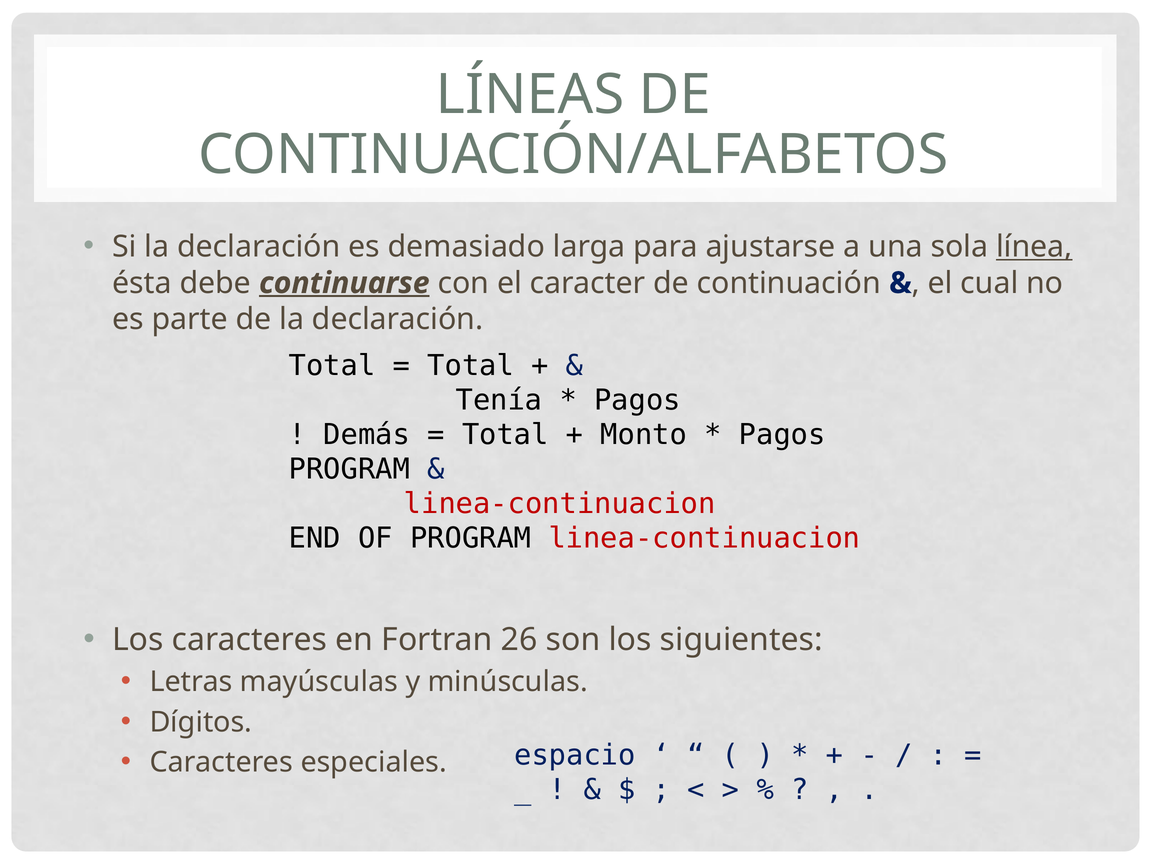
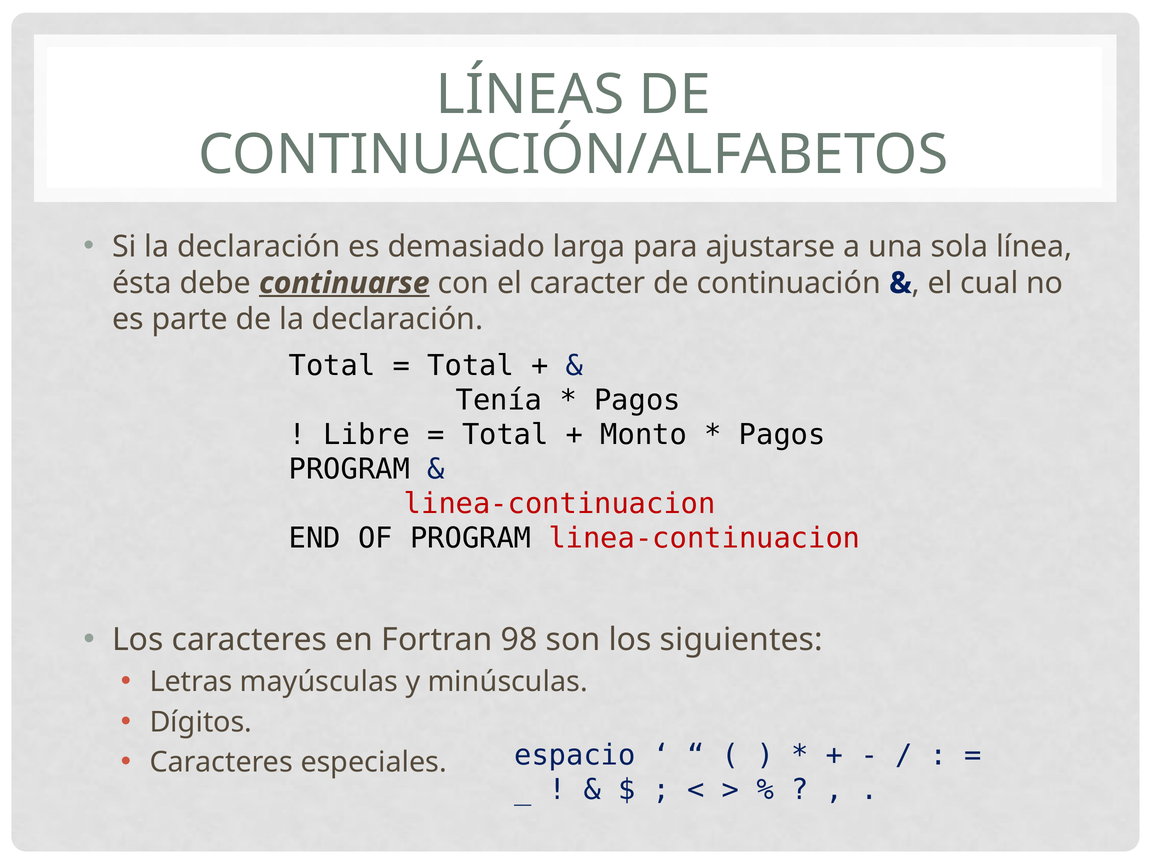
línea underline: present -> none (1034, 247)
Demás: Demás -> Libre (367, 435)
26: 26 -> 98 (519, 640)
